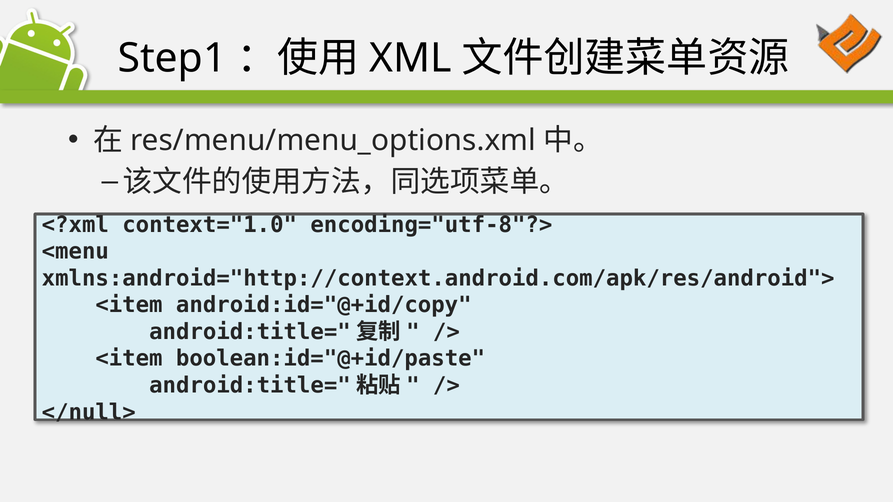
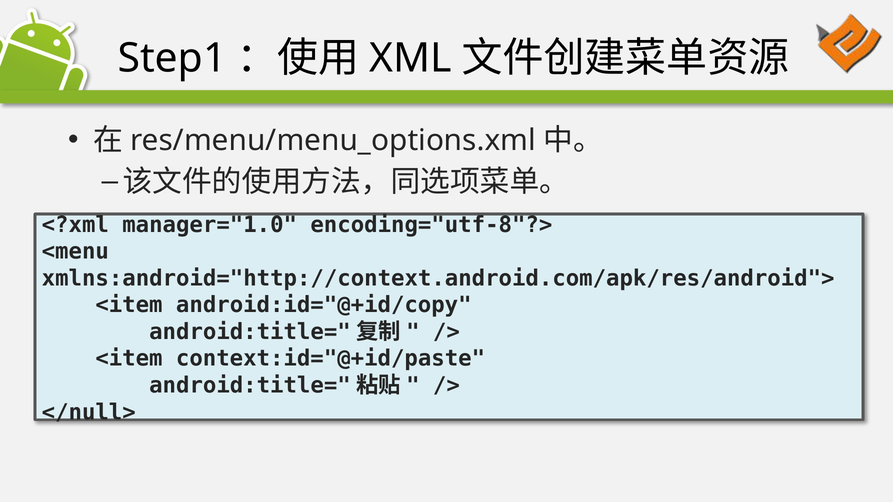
context="1.0: context="1.0 -> manager="1.0 (210, 225)
boolean:id="@+id/paste: boolean:id="@+id/paste -> context:id="@+id/paste (331, 359)
